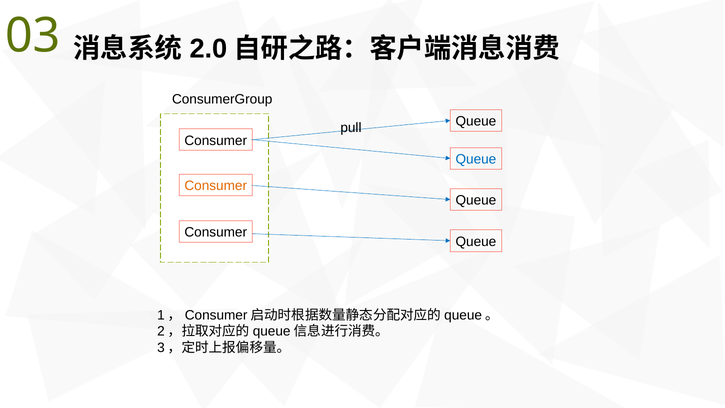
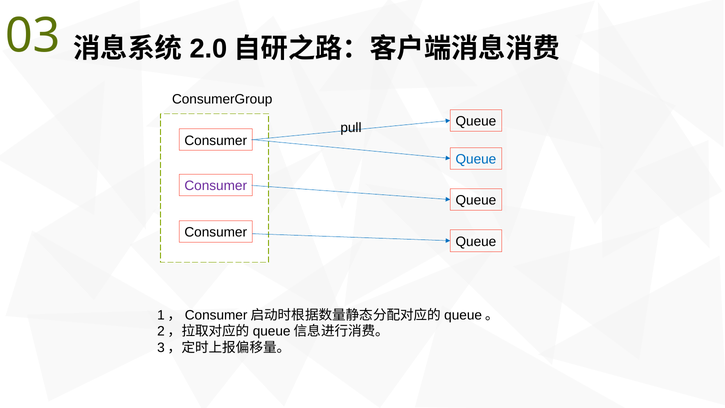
Consumer colour: orange -> purple (216, 186)
